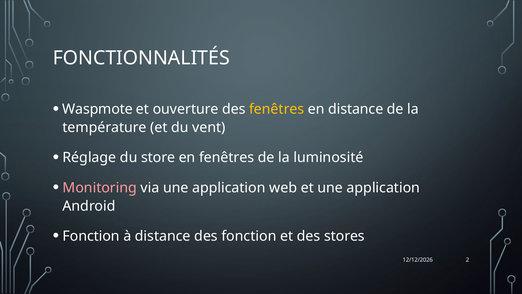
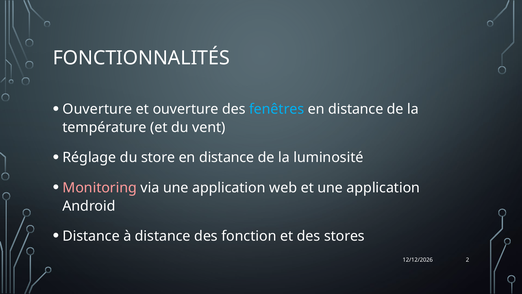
Waspmote: Waspmote -> Ouverture (97, 109)
fenêtres colour: yellow -> light blue (277, 109)
store en fenêtres: fenêtres -> distance (227, 157)
Fonction: Fonction -> Distance (91, 236)
